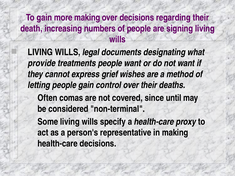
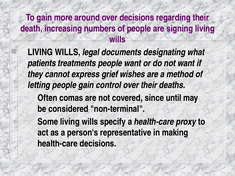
more making: making -> around (87, 18)
provide: provide -> patients (42, 63)
